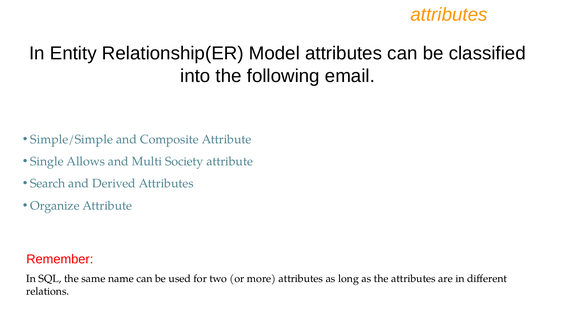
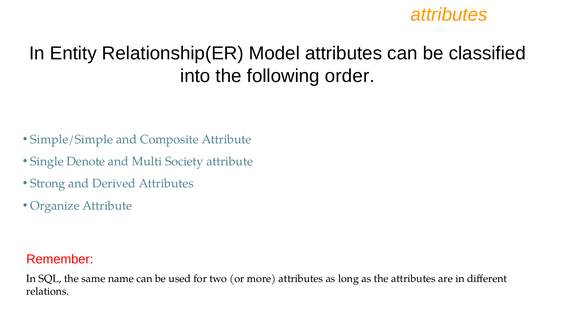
email: email -> order (350, 76)
Allows: Allows -> Denote (86, 161)
Search: Search -> Strong (48, 184)
